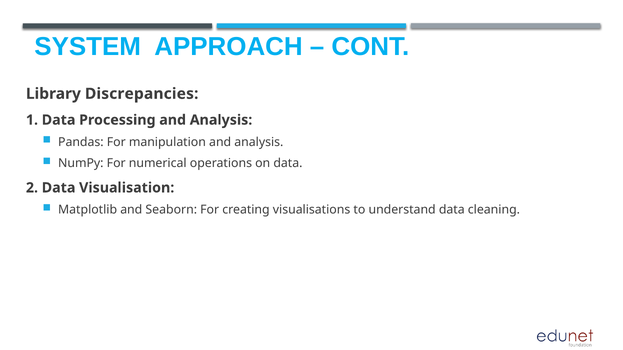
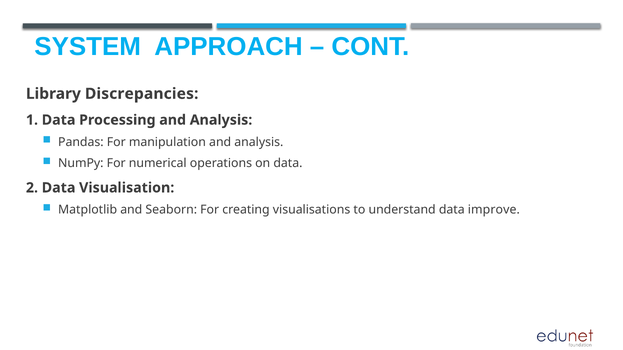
cleaning: cleaning -> improve (494, 210)
